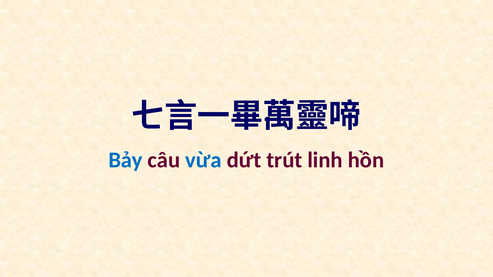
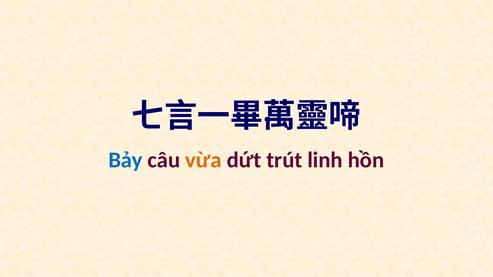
vừa colour: blue -> orange (203, 160)
